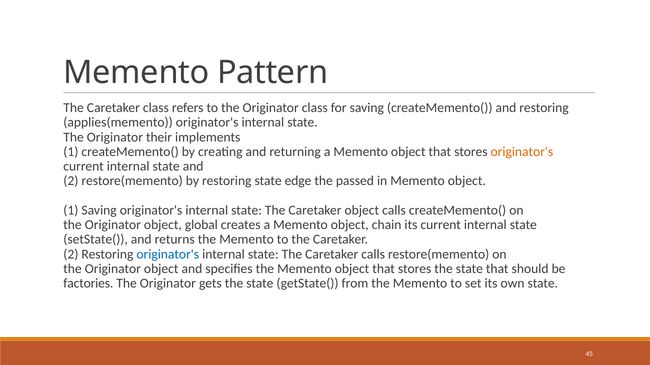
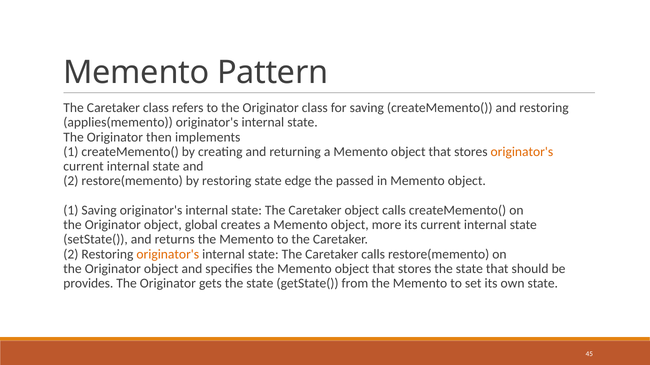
their: their -> then (159, 137)
chain: chain -> more (387, 225)
originator's colour: blue -> orange (168, 255)
factories: factories -> provides (88, 284)
